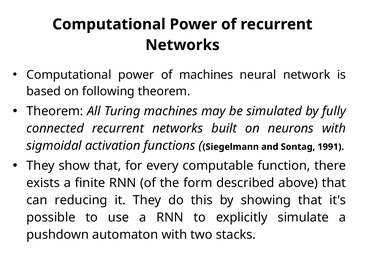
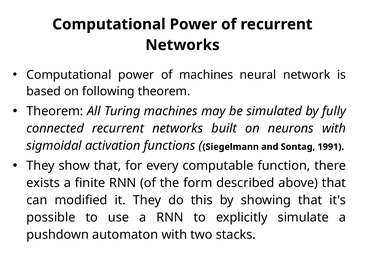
reducing: reducing -> modified (81, 200)
